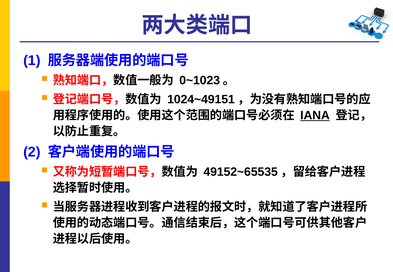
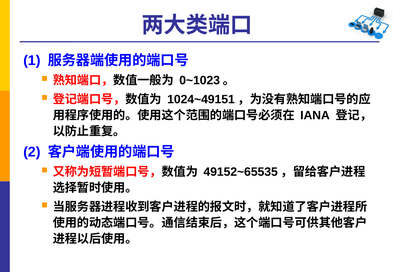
IANA underline: present -> none (315, 115)
